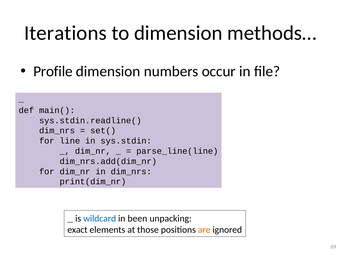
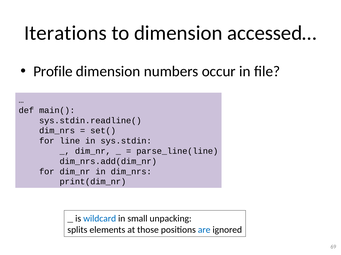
methods…: methods… -> accessed… (272, 33)
been: been -> small (137, 219)
exact: exact -> splits (77, 231)
are colour: orange -> blue (204, 231)
